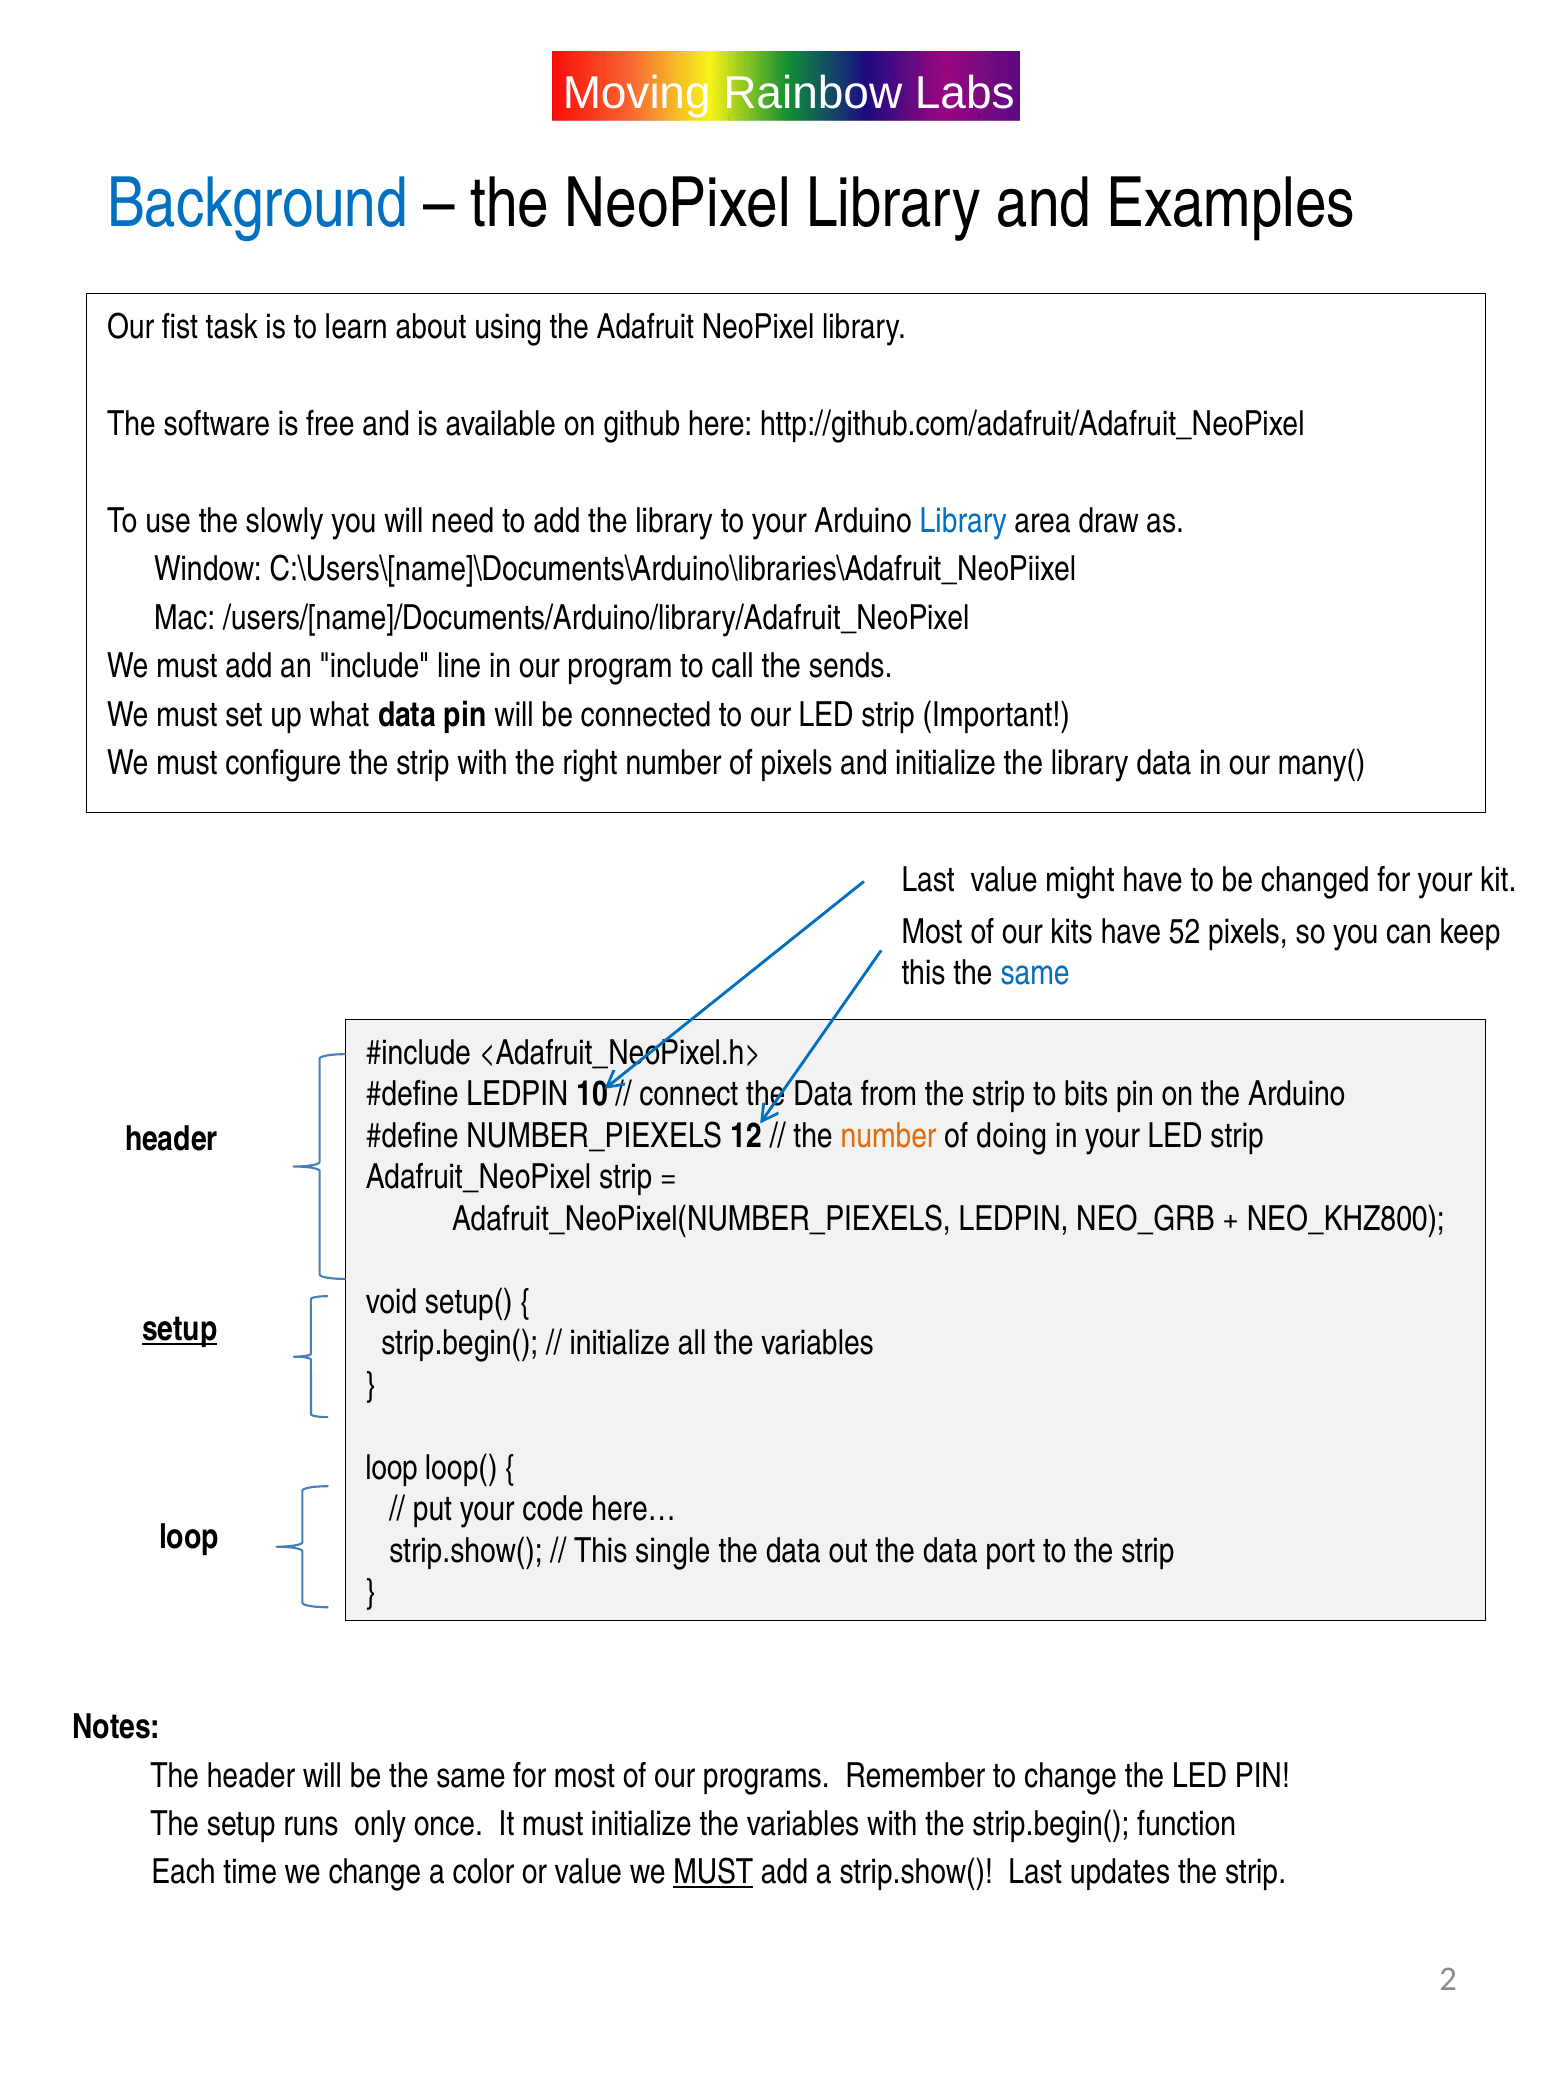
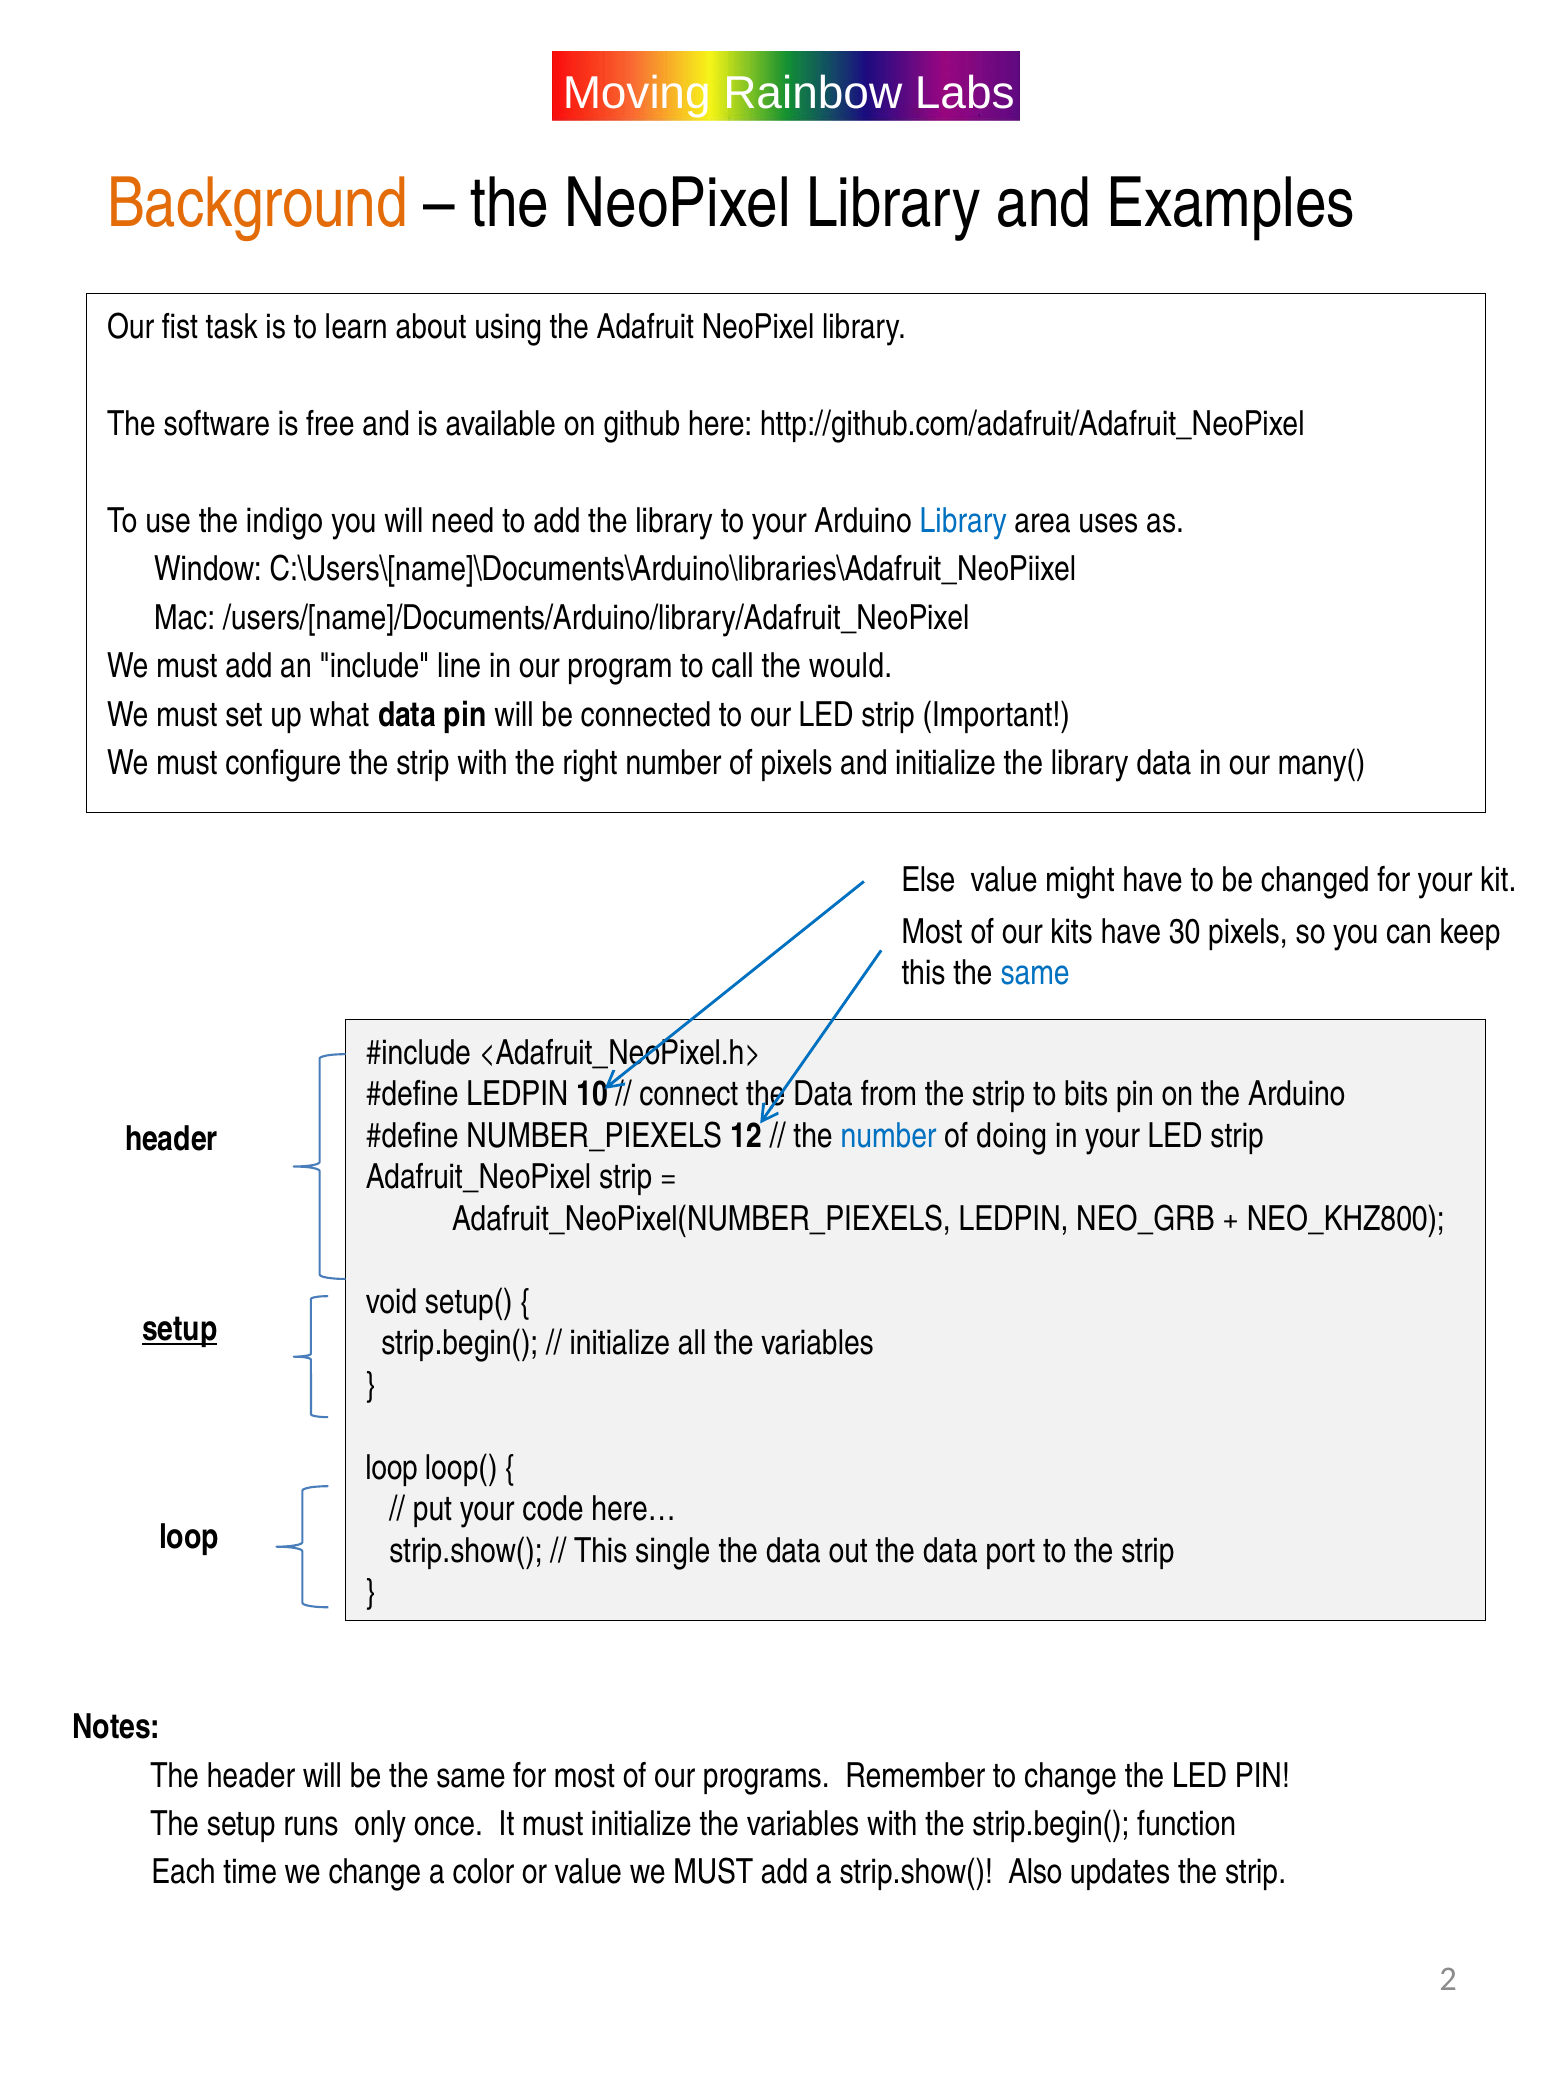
Background colour: blue -> orange (257, 203)
slowly: slowly -> indigo (285, 521)
draw: draw -> uses (1108, 521)
sends: sends -> would (851, 666)
Last: Last -> Else (928, 880)
52: 52 -> 30 (1185, 932)
number colour: orange -> blue (889, 1136)
MUST underline: present -> none (713, 1872)
strip.show( Last: Last -> Also (1035, 1872)
